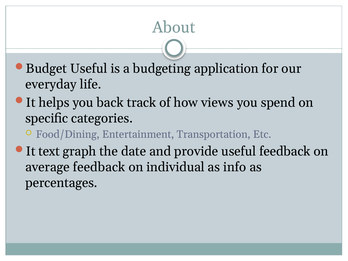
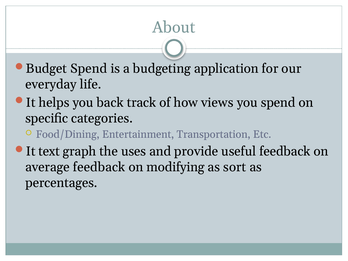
Budget Useful: Useful -> Spend (89, 69)
date: date -> uses (134, 151)
individual: individual -> modifying (176, 167)
info: info -> sort (235, 167)
